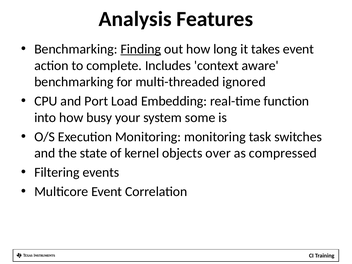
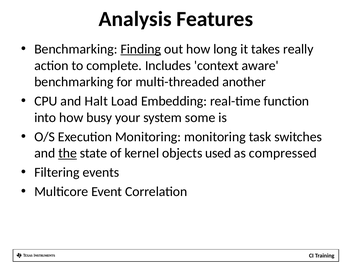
takes event: event -> really (298, 49)
ignored: ignored -> another (244, 82)
Port: Port -> Halt (96, 101)
the underline: none -> present (68, 153)
over: over -> used (218, 153)
